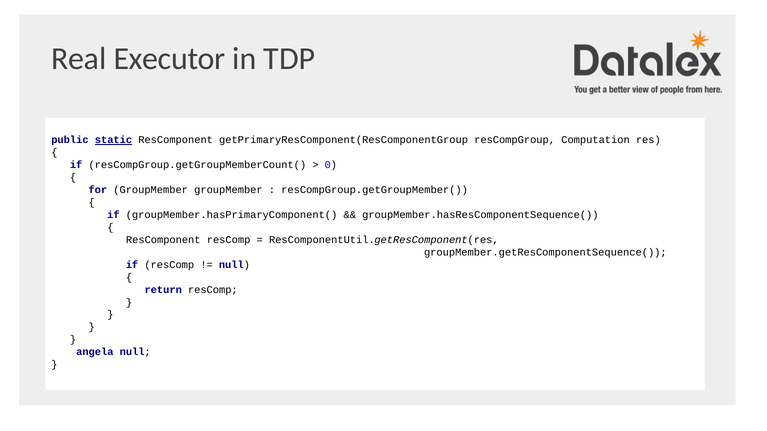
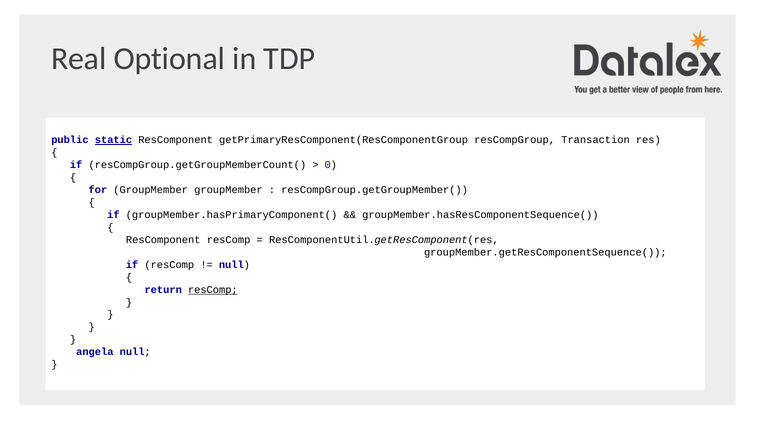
Executor: Executor -> Optional (169, 59)
Computation: Computation -> Transaction (596, 140)
resComp underline: none -> present (213, 290)
